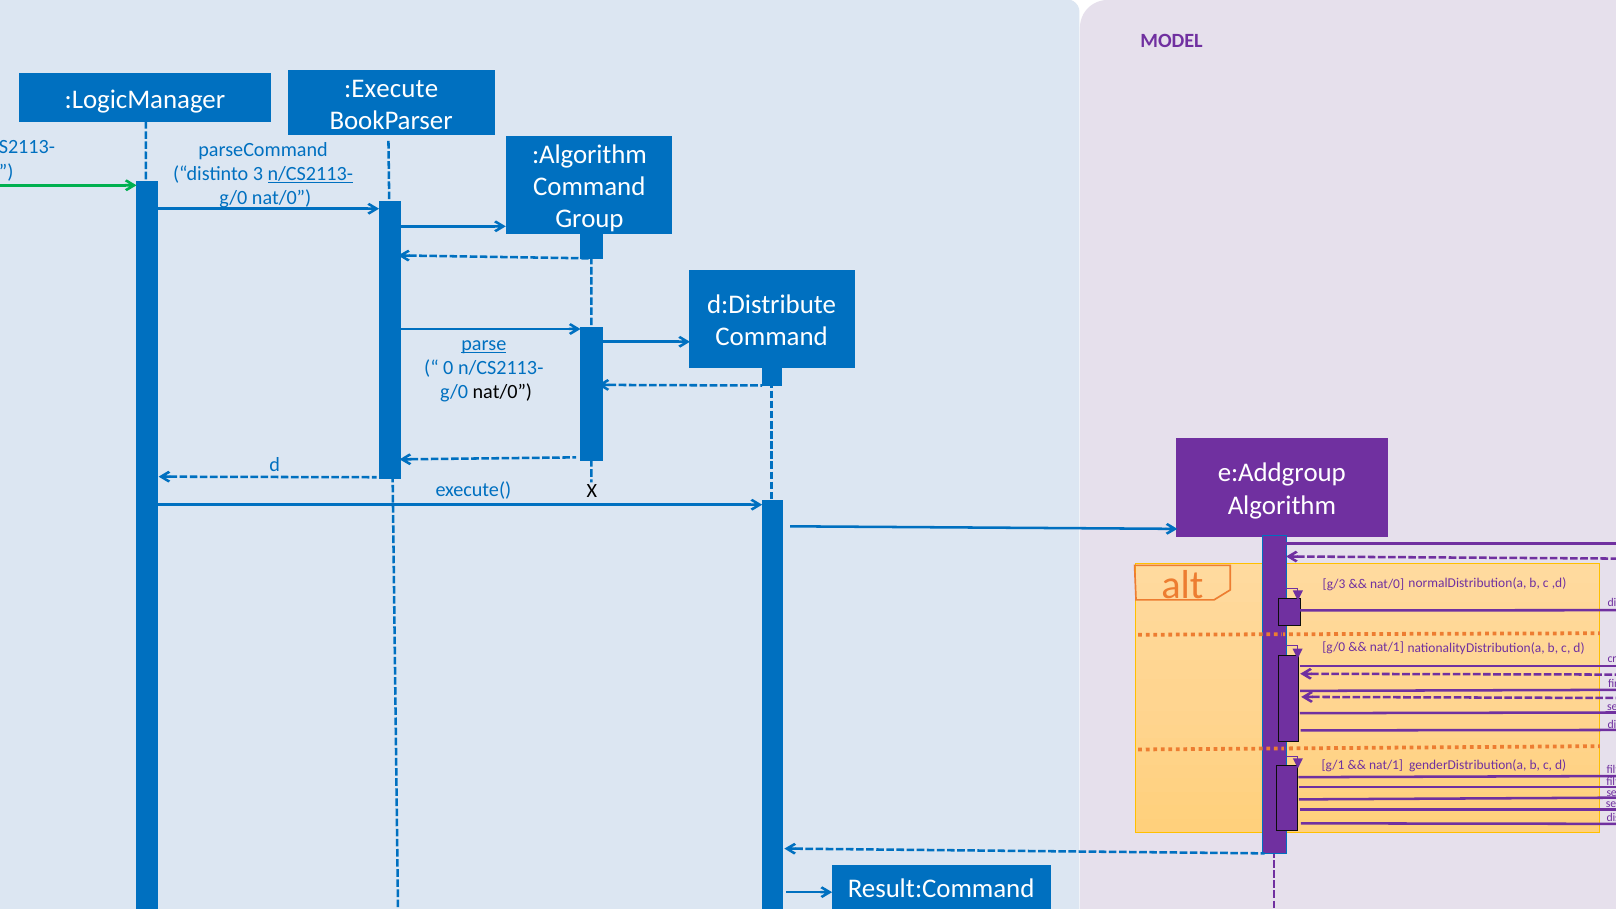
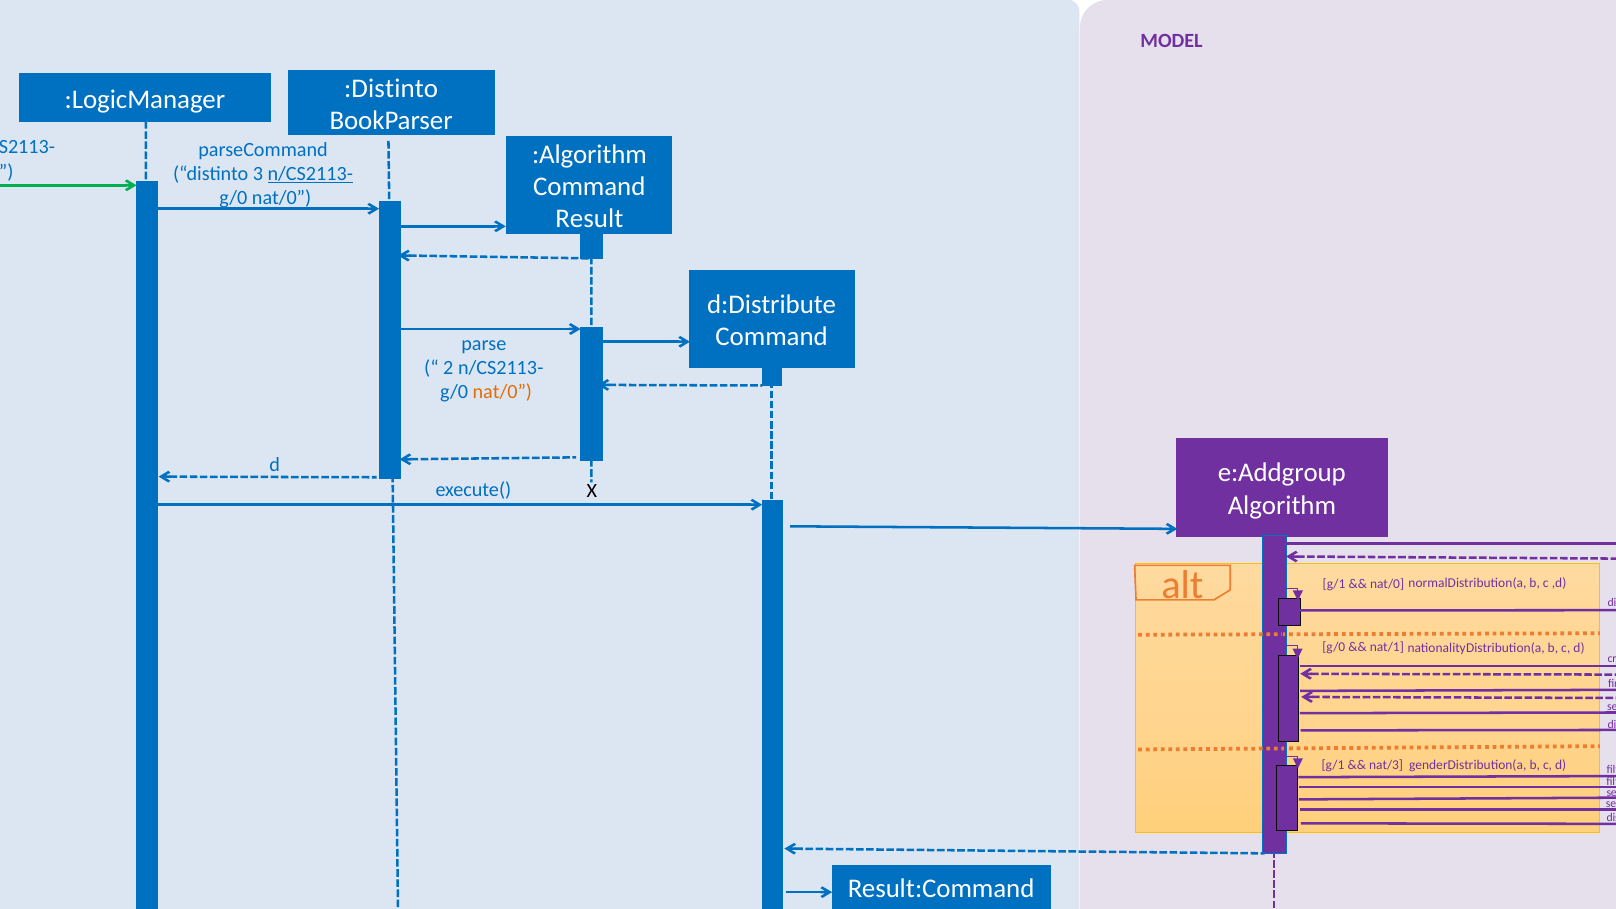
:Execute: :Execute -> :Distinto (391, 89)
Group: Group -> Result (589, 219)
parse underline: present -> none (484, 344)
0: 0 -> 2 (448, 368)
nat/0 colour: black -> orange (502, 392)
alt g/3: g/3 -> g/1 (1334, 584)
nat/1: nat/1 -> nat/3 (1386, 765)
